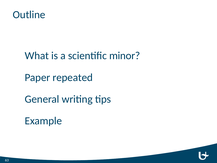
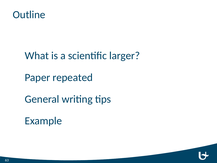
minor: minor -> larger (125, 56)
